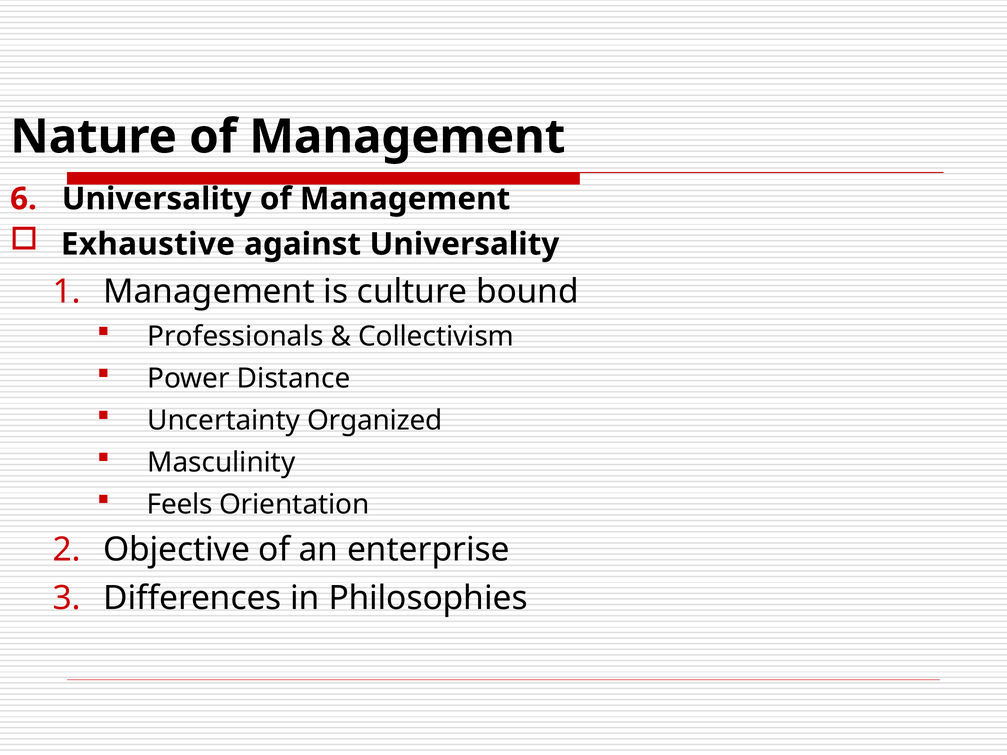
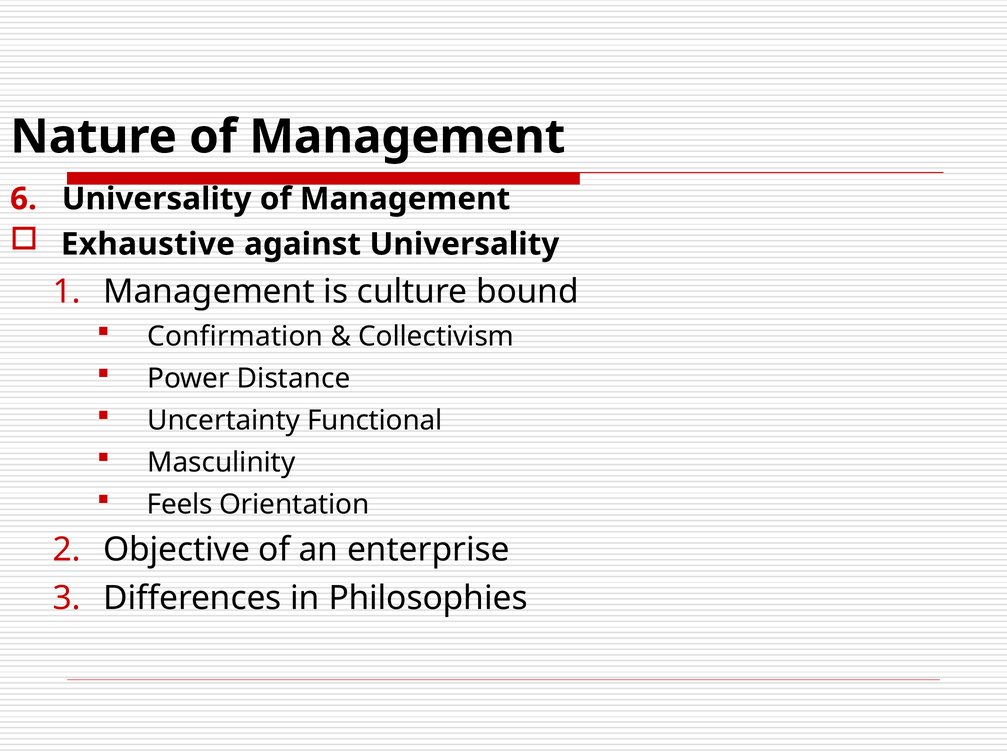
Professionals: Professionals -> Confirmation (235, 337)
Organized: Organized -> Functional (375, 420)
